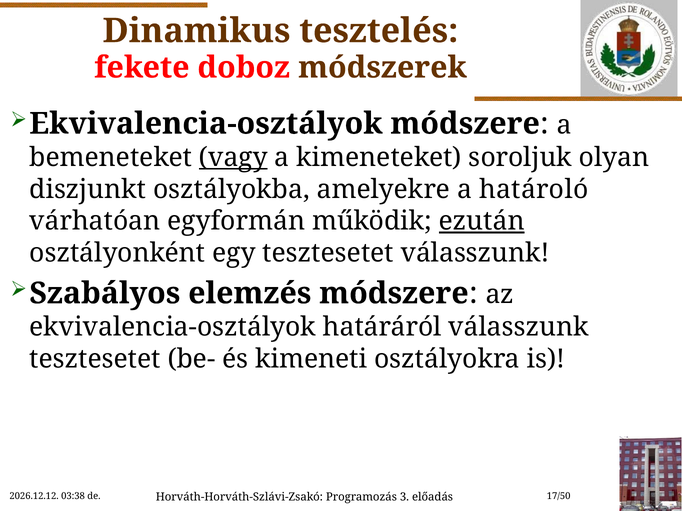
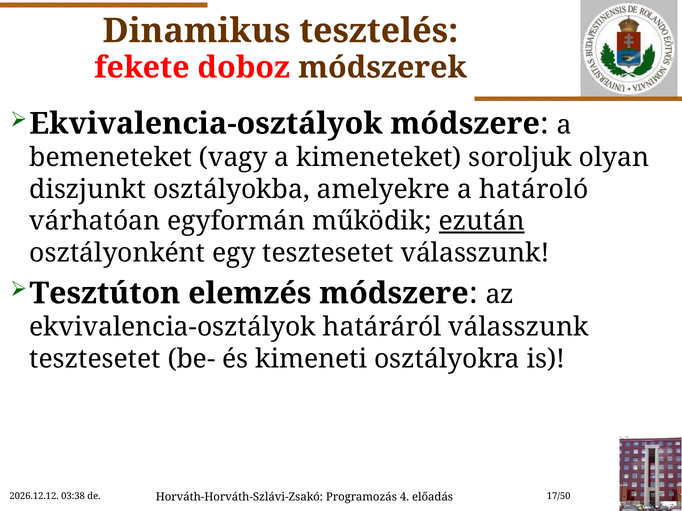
vagy underline: present -> none (233, 158)
Szabályos: Szabályos -> Tesztúton (105, 294)
3: 3 -> 4 (404, 498)
